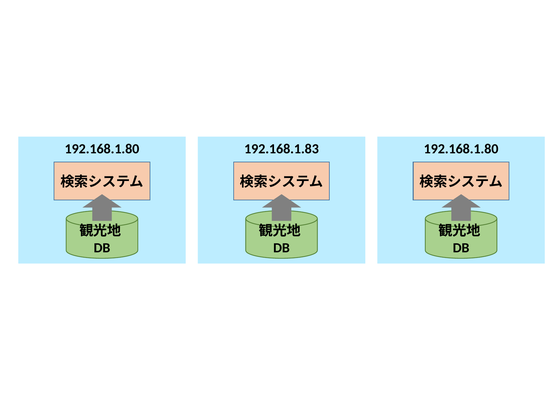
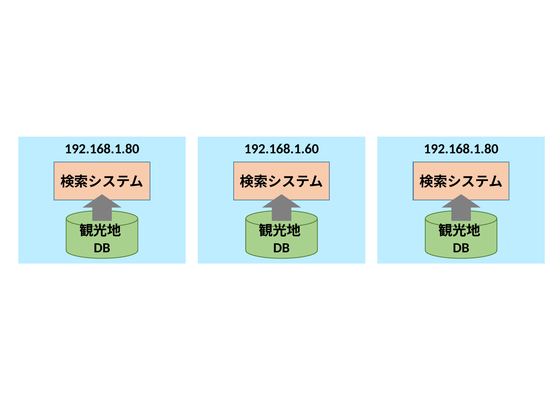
192.168.1.83: 192.168.1.83 -> 192.168.1.60 (282, 149)
